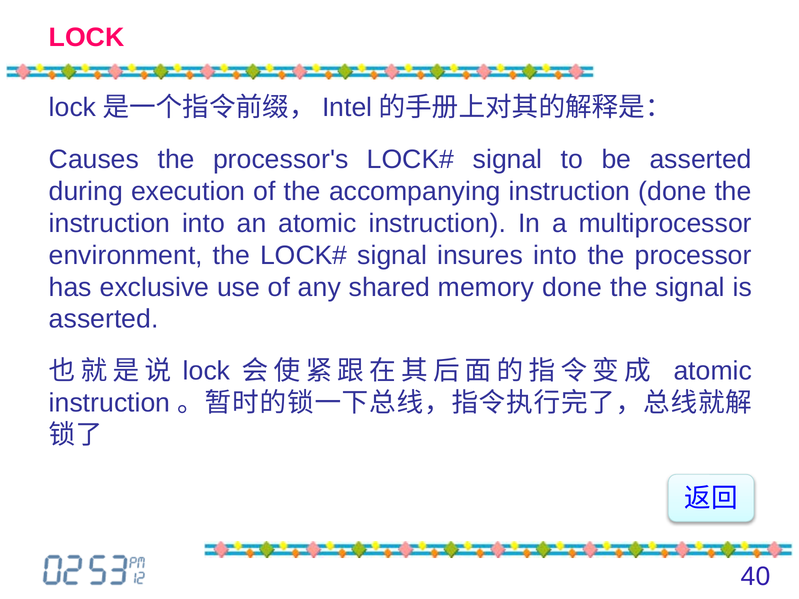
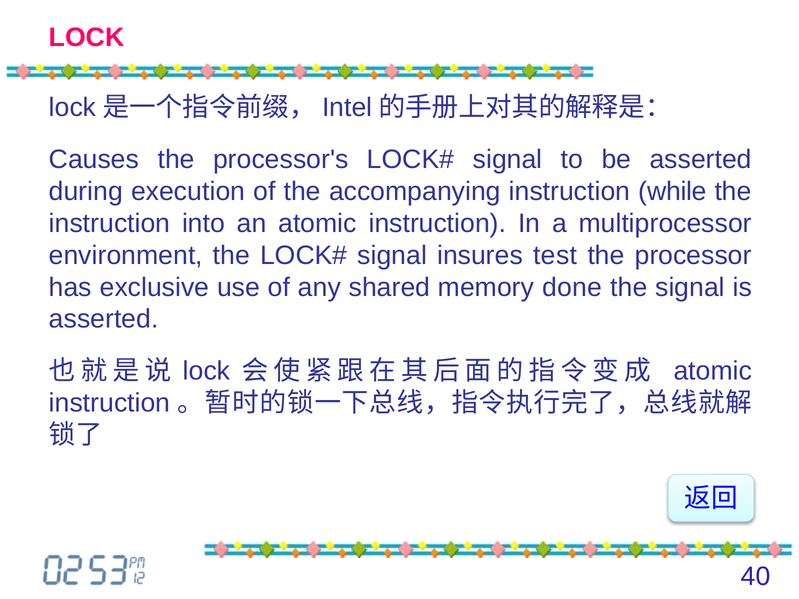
instruction done: done -> while (673, 191)
insures into: into -> test (555, 255)
